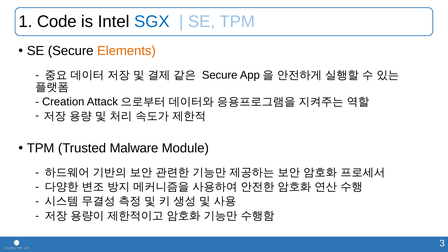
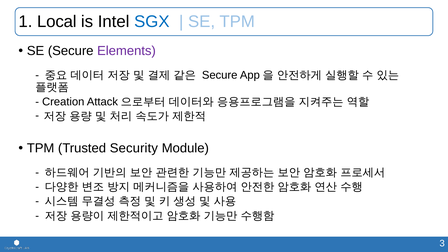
Code: Code -> Local (57, 22)
Elements colour: orange -> purple (126, 51)
Malware: Malware -> Security (134, 148)
